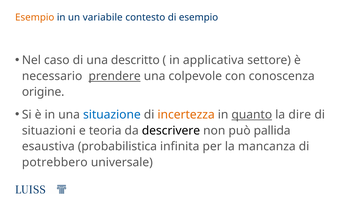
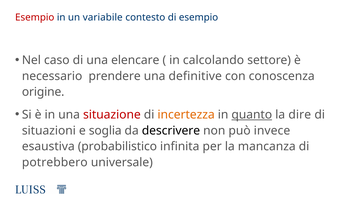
Esempio colour: orange -> red (35, 17)
descritto: descritto -> elencare (135, 60)
applicativa: applicativa -> calcolando (213, 60)
prendere underline: present -> none (115, 76)
colpevole: colpevole -> definitive (195, 76)
situazione colour: blue -> red (112, 115)
teoria: teoria -> soglia (105, 131)
pallida: pallida -> invece (272, 131)
probabilistica: probabilistica -> probabilistico (117, 146)
